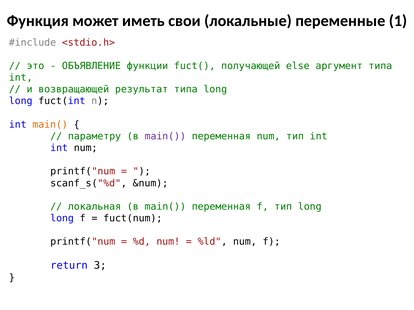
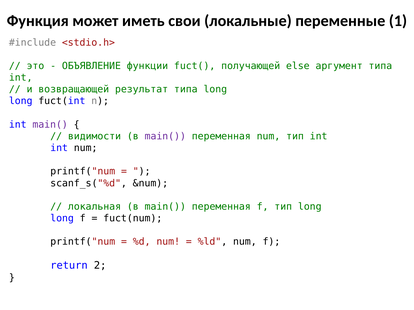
main( colour: orange -> purple (50, 125)
параметру: параметру -> видимости (95, 136)
3: 3 -> 2 (100, 266)
